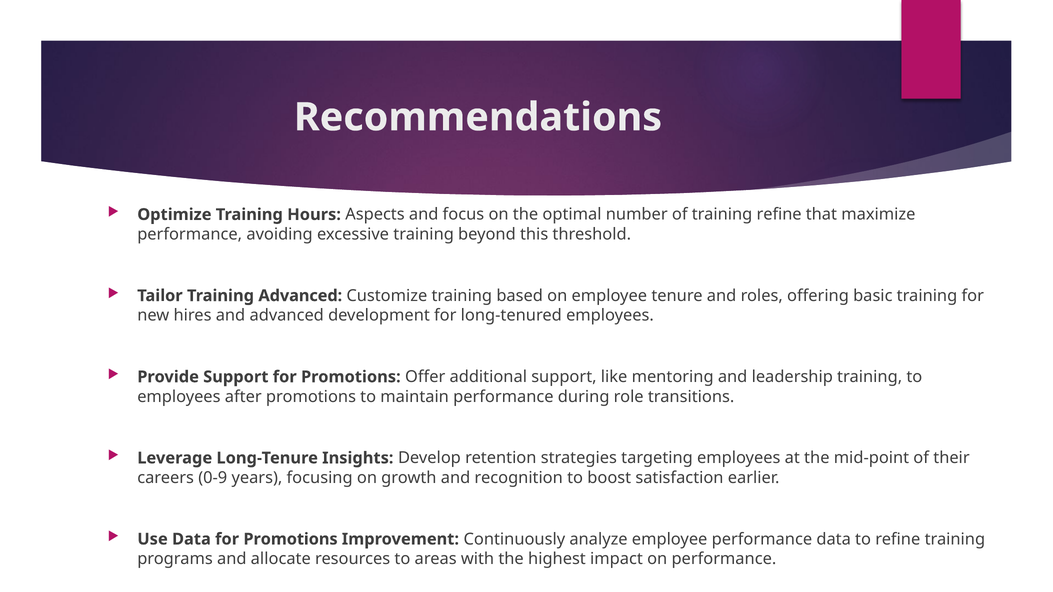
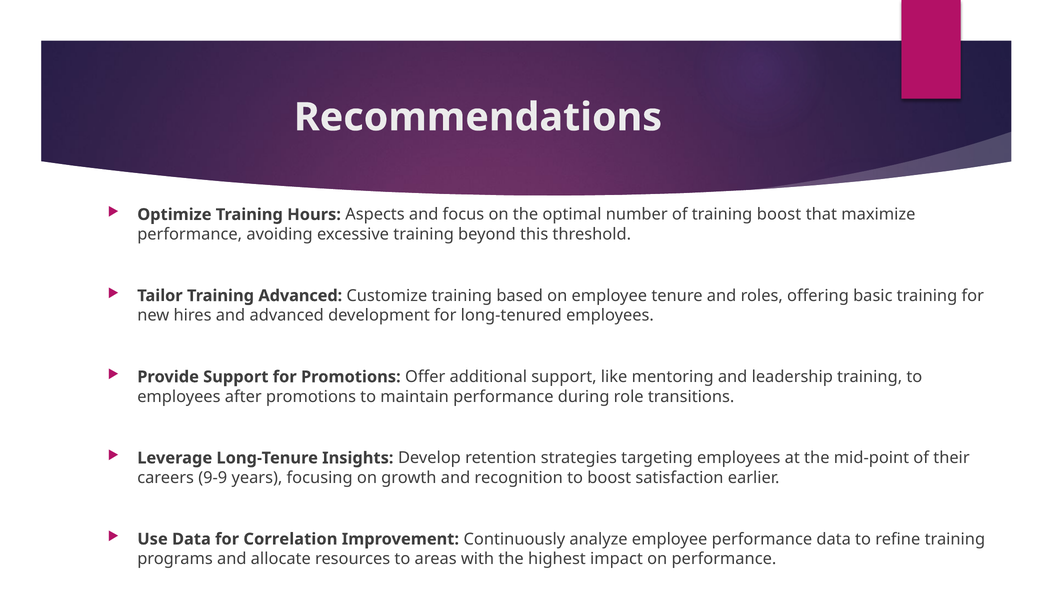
training refine: refine -> boost (779, 215)
0-9: 0-9 -> 9-9 (213, 478)
Data for Promotions: Promotions -> Correlation (290, 539)
